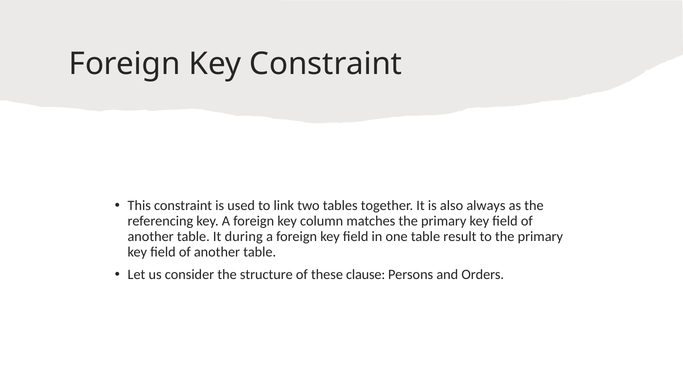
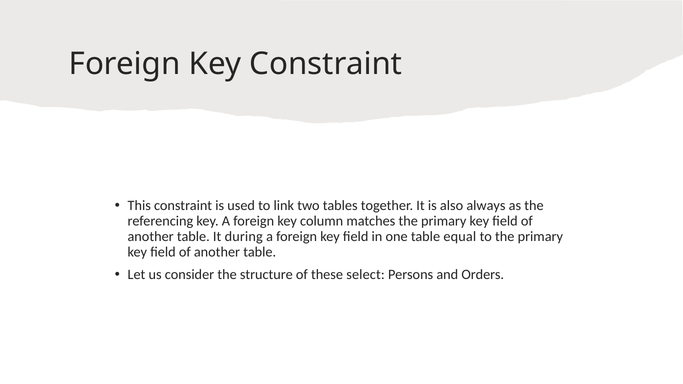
result: result -> equal (460, 237)
clause: clause -> select (366, 275)
